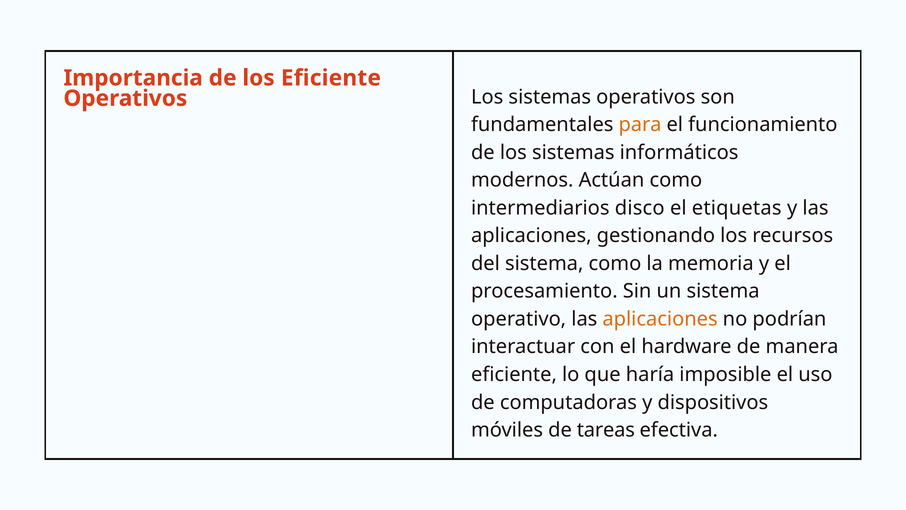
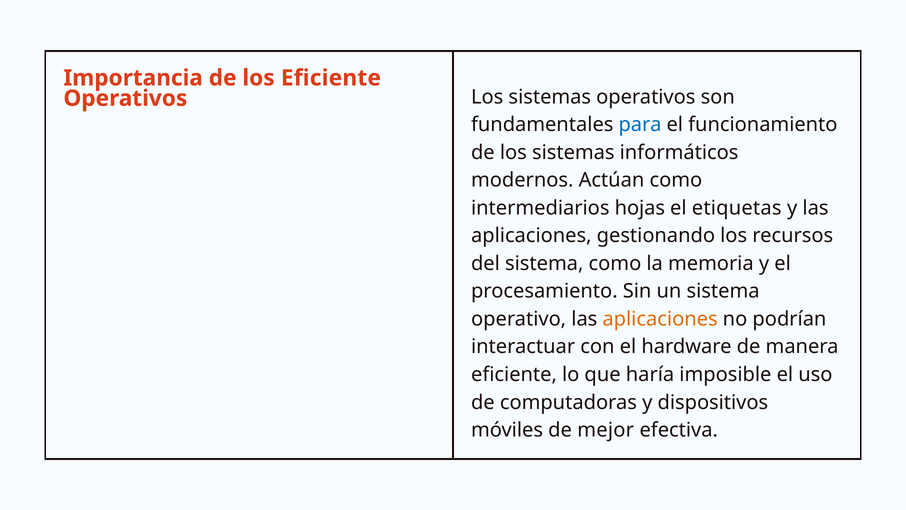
para colour: orange -> blue (640, 125)
disco: disco -> hojas (640, 208)
tareas: tareas -> mejor (606, 430)
